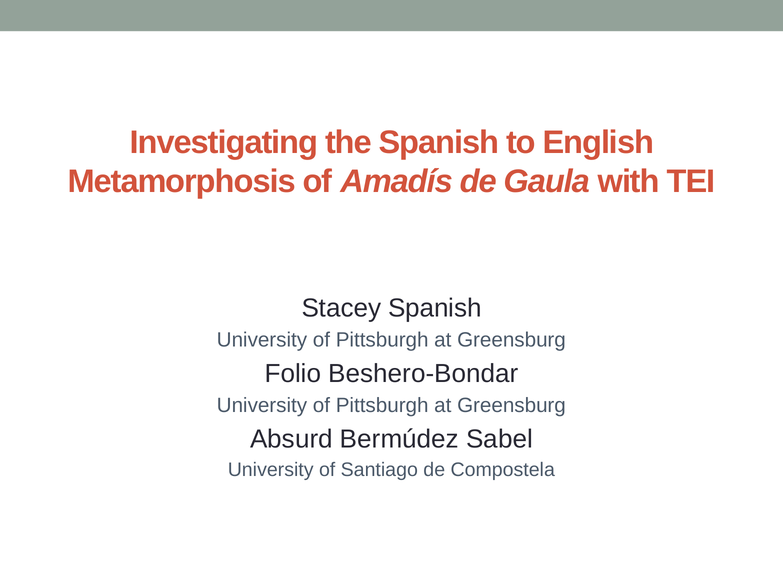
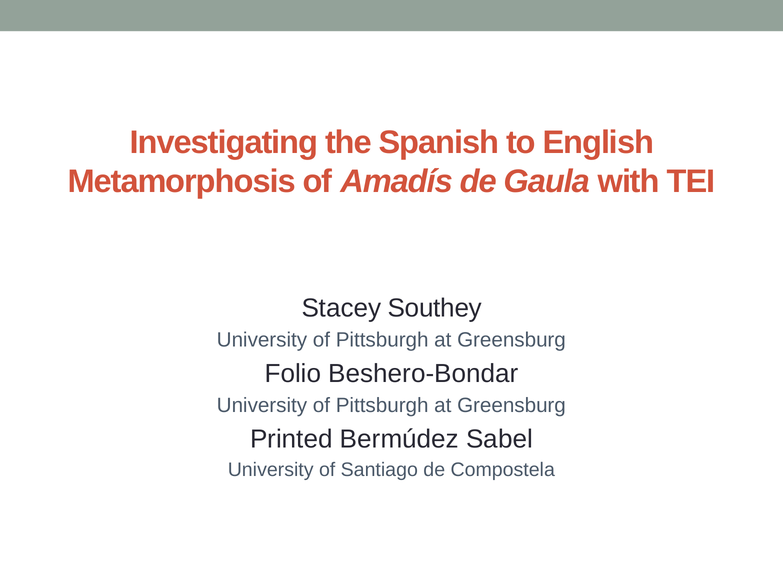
Stacey Spanish: Spanish -> Southey (435, 308)
Absurd: Absurd -> Printed (291, 439)
